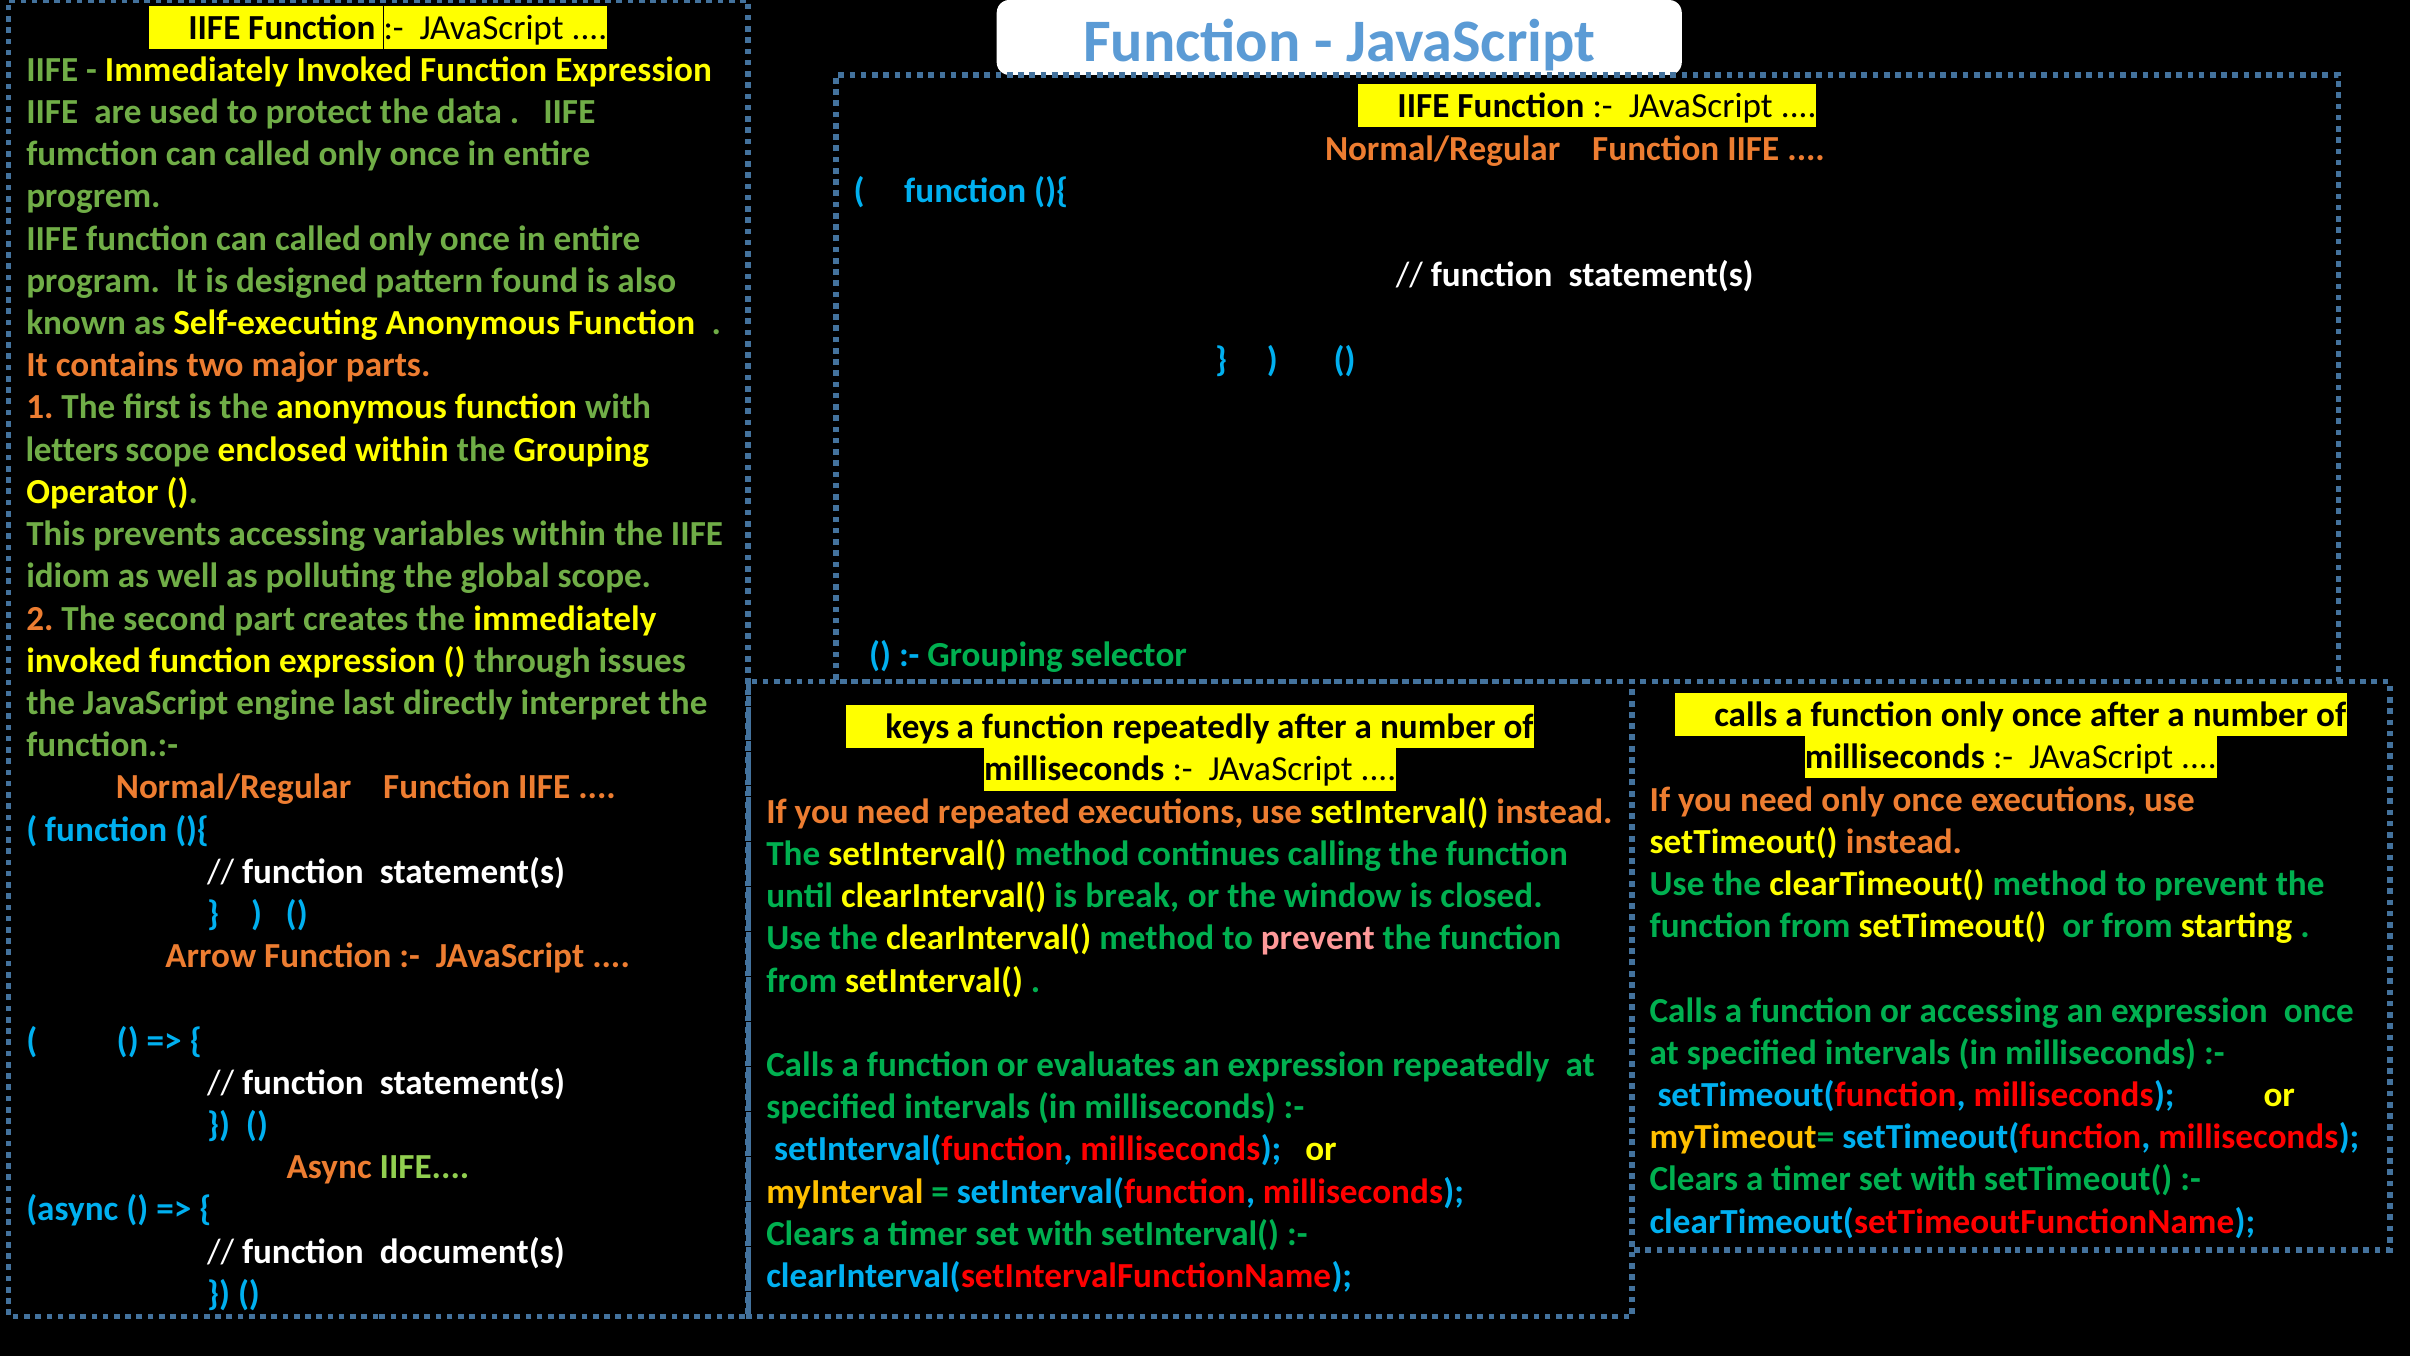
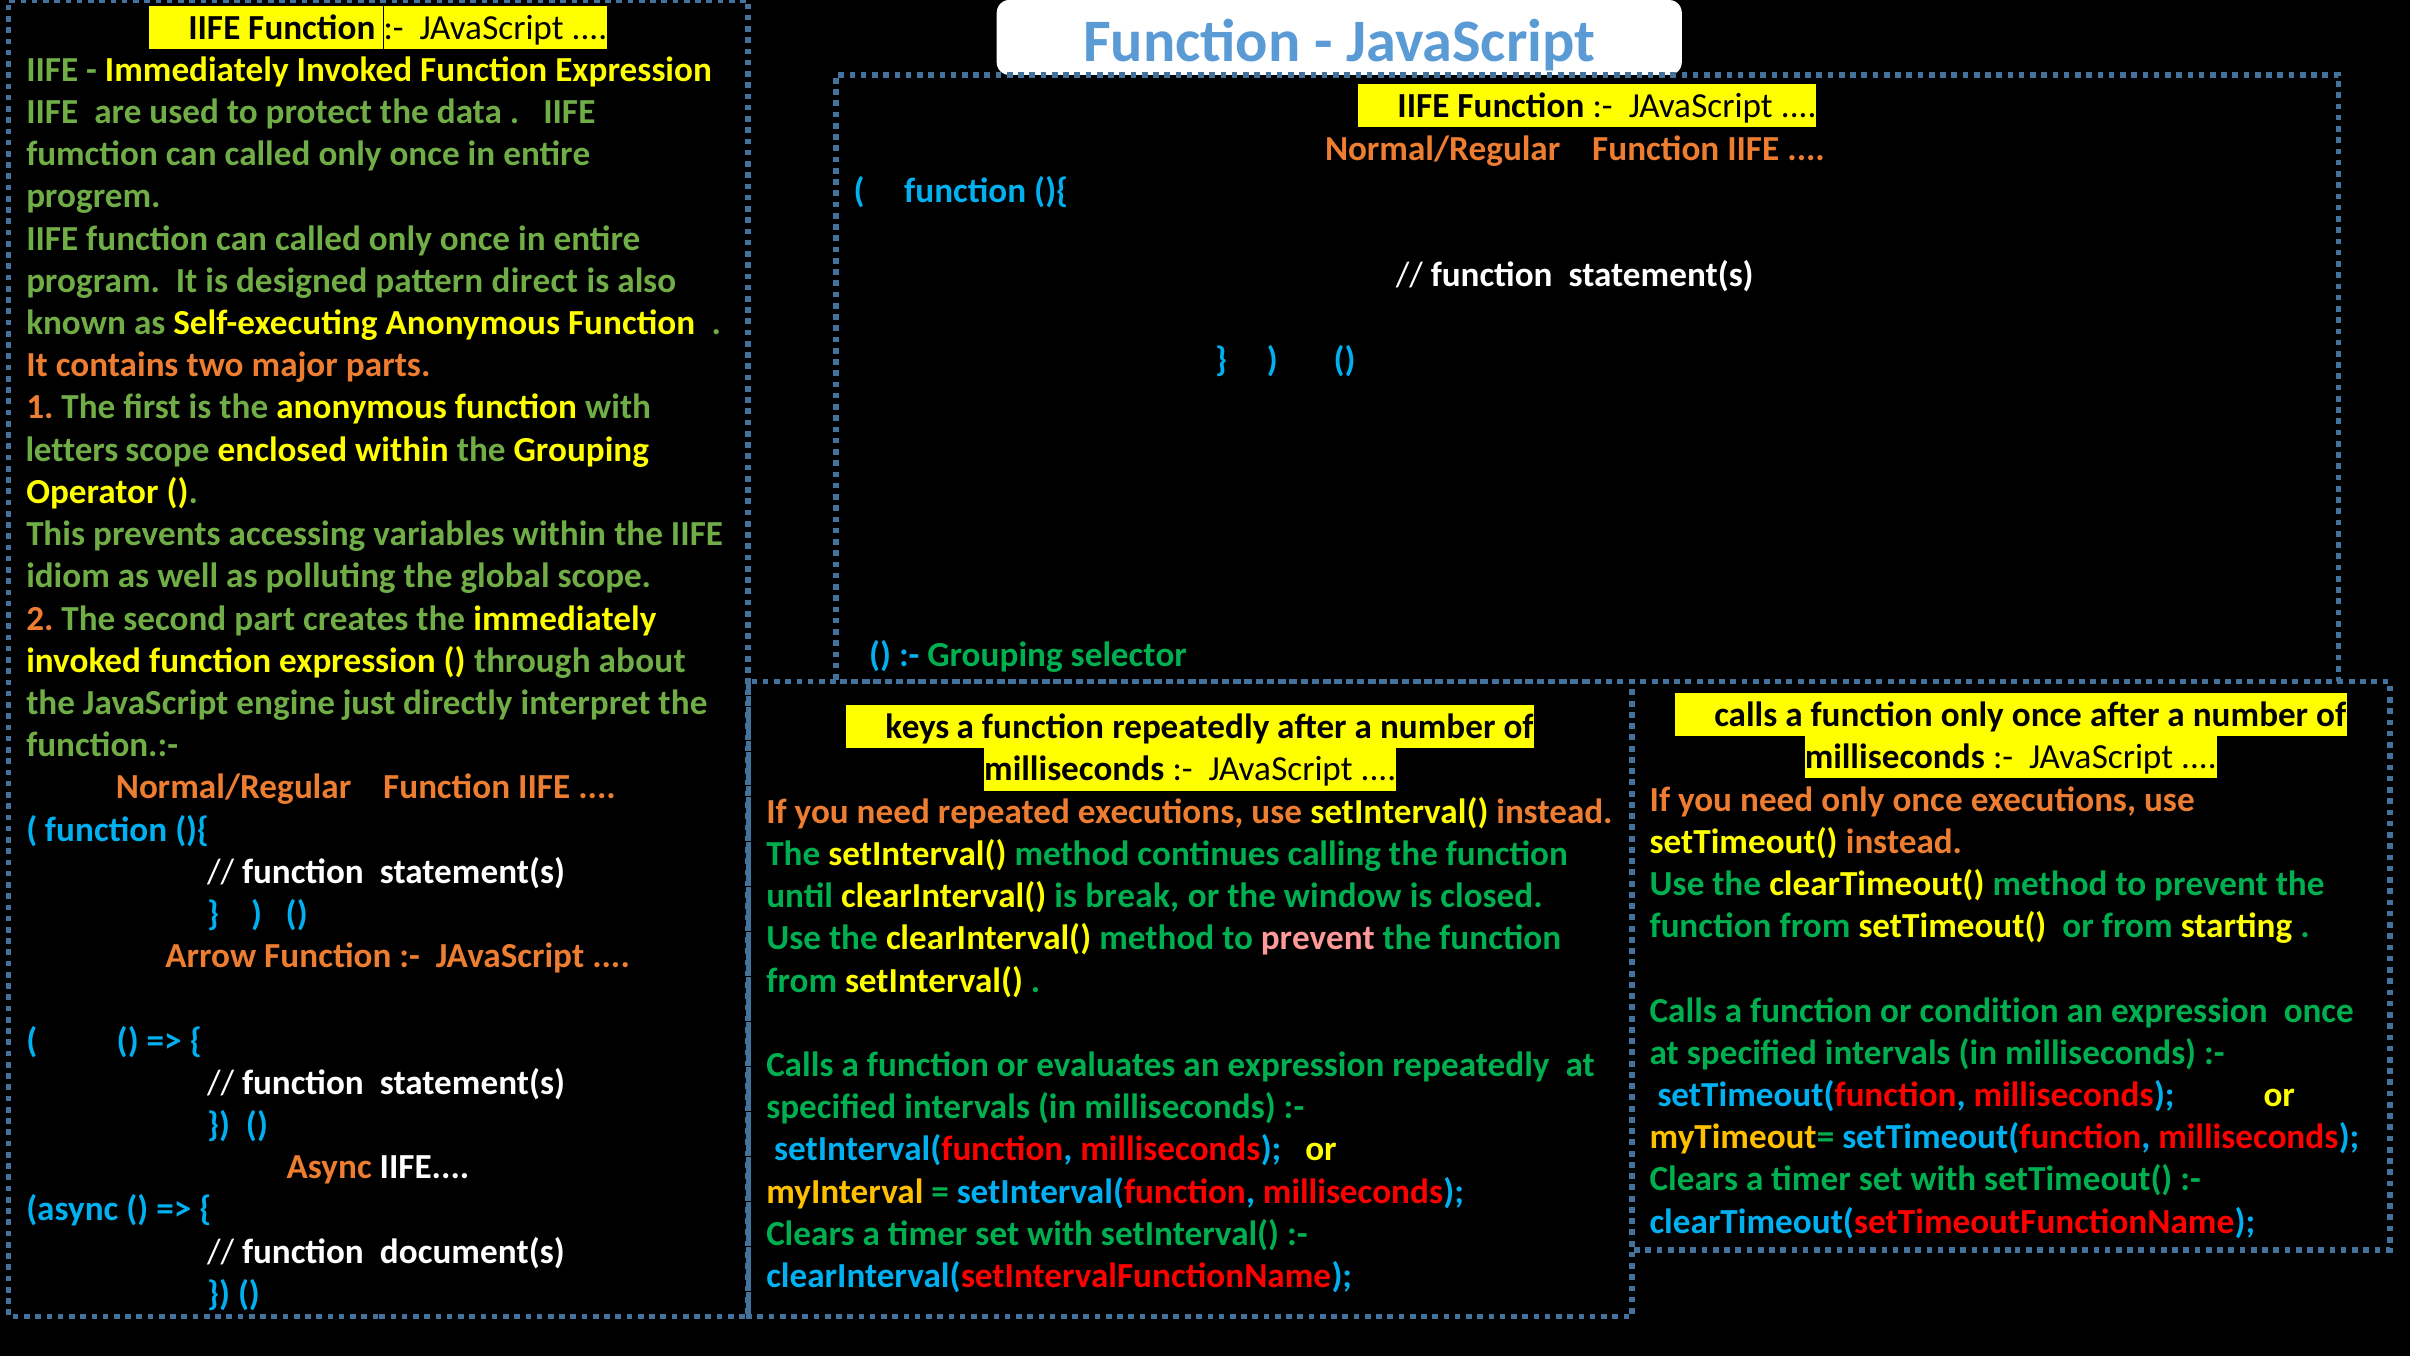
found: found -> direct (535, 281)
issues: issues -> about (642, 660)
last: last -> just (369, 703)
or accessing: accessing -> condition (1989, 1010)
IIFE colour: light green -> white (425, 1167)
